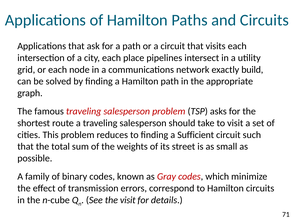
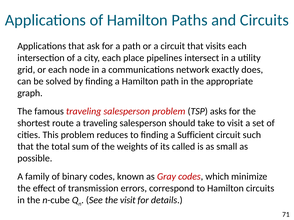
build: build -> does (252, 70)
street: street -> called (184, 147)
